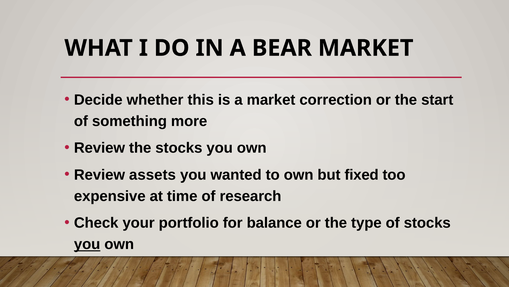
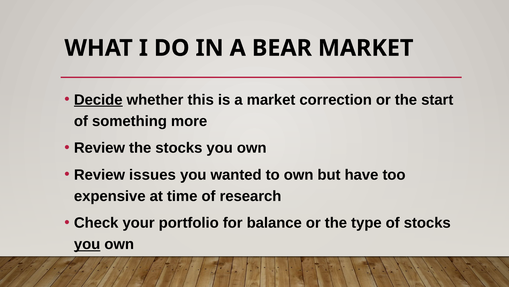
Decide underline: none -> present (98, 100)
assets: assets -> issues (152, 174)
fixed: fixed -> have (362, 174)
